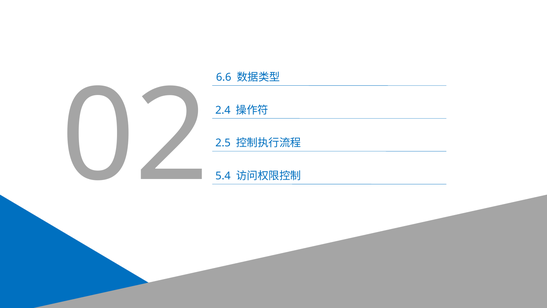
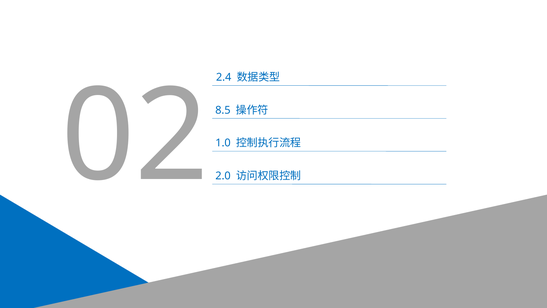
6.6: 6.6 -> 2.4 (224, 77)
2.4: 2.4 -> 8.5 (223, 110)
2.5: 2.5 -> 1.0 (223, 143)
5.4: 5.4 -> 2.0 (223, 176)
